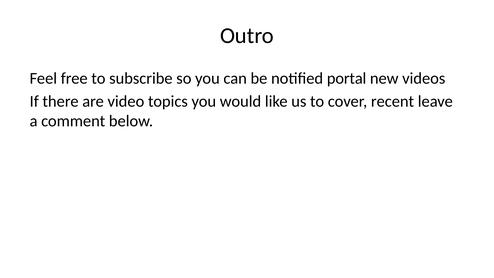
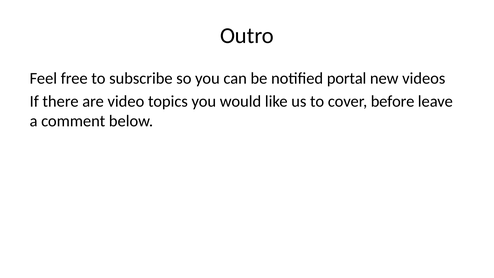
recent: recent -> before (393, 101)
